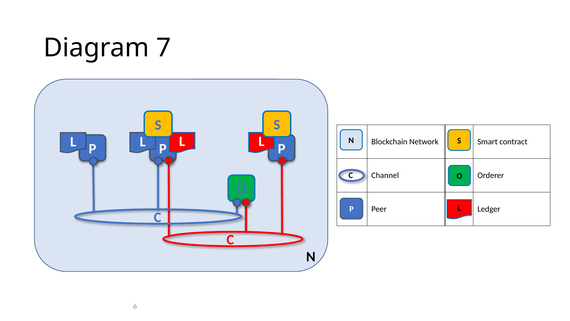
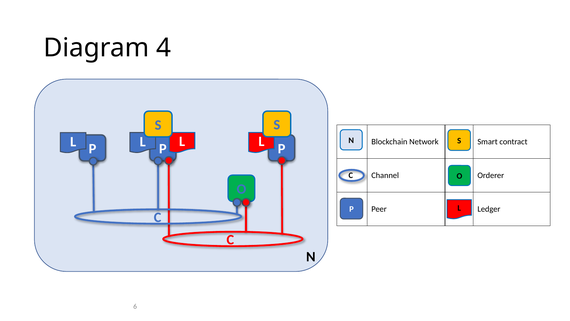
7: 7 -> 4 (164, 48)
